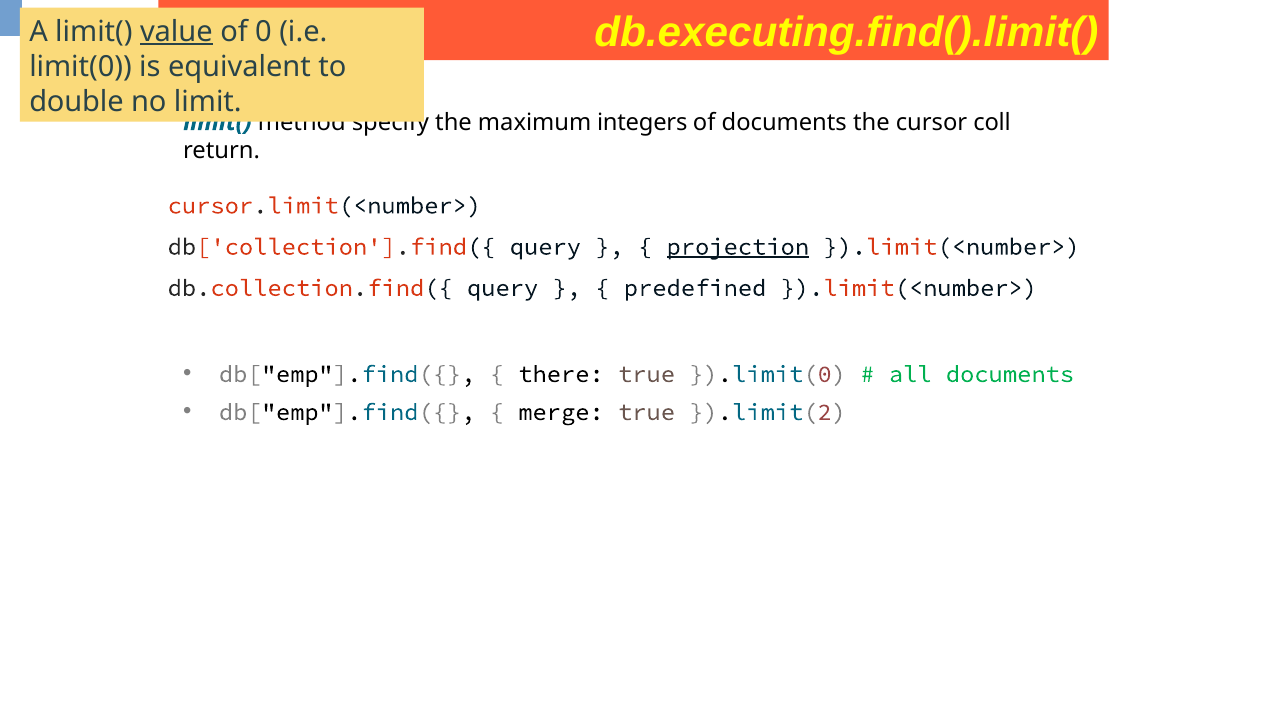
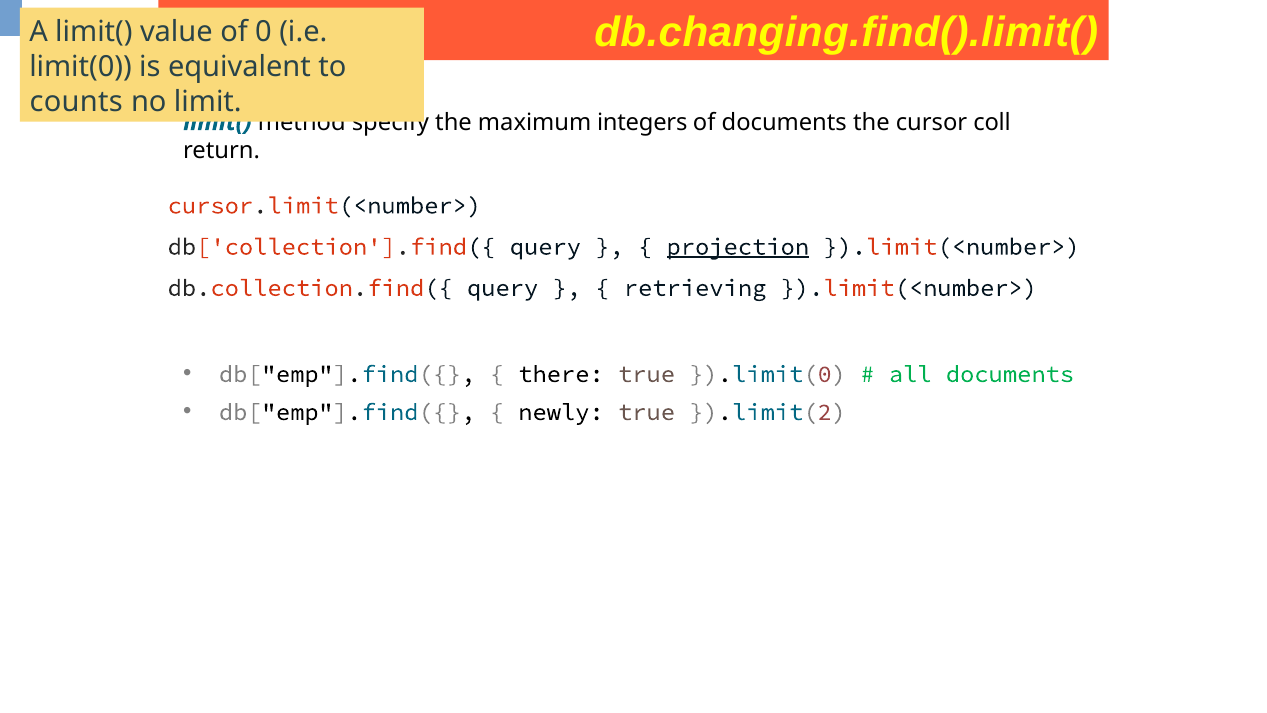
db.executing.find().limit(: db.executing.find().limit( -> db.changing.find().limit( (846, 33)
value underline: present -> none (176, 32)
double: double -> counts (76, 101)
predefined: predefined -> retrieving (695, 288)
merge: merge -> newly (561, 412)
